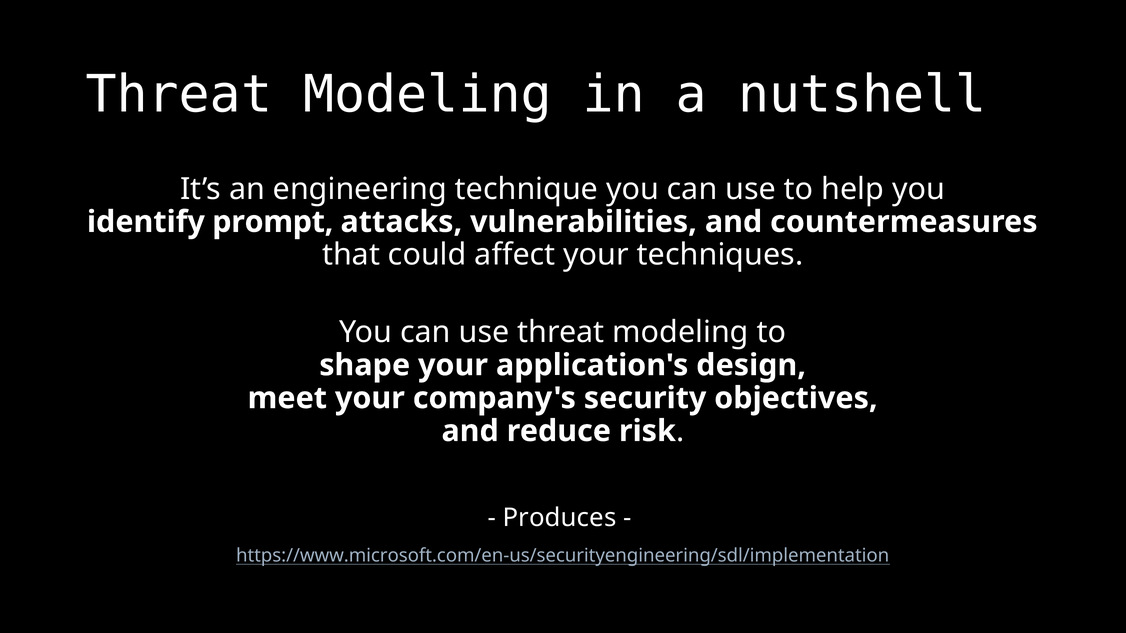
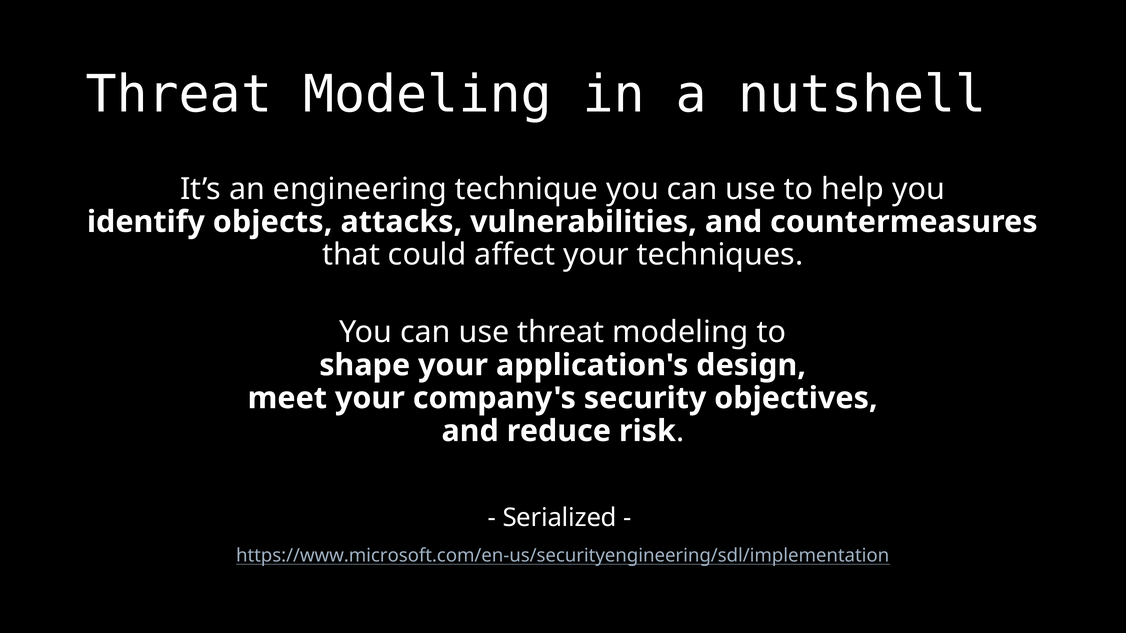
prompt: prompt -> objects (273, 222)
Produces: Produces -> Serialized (560, 518)
